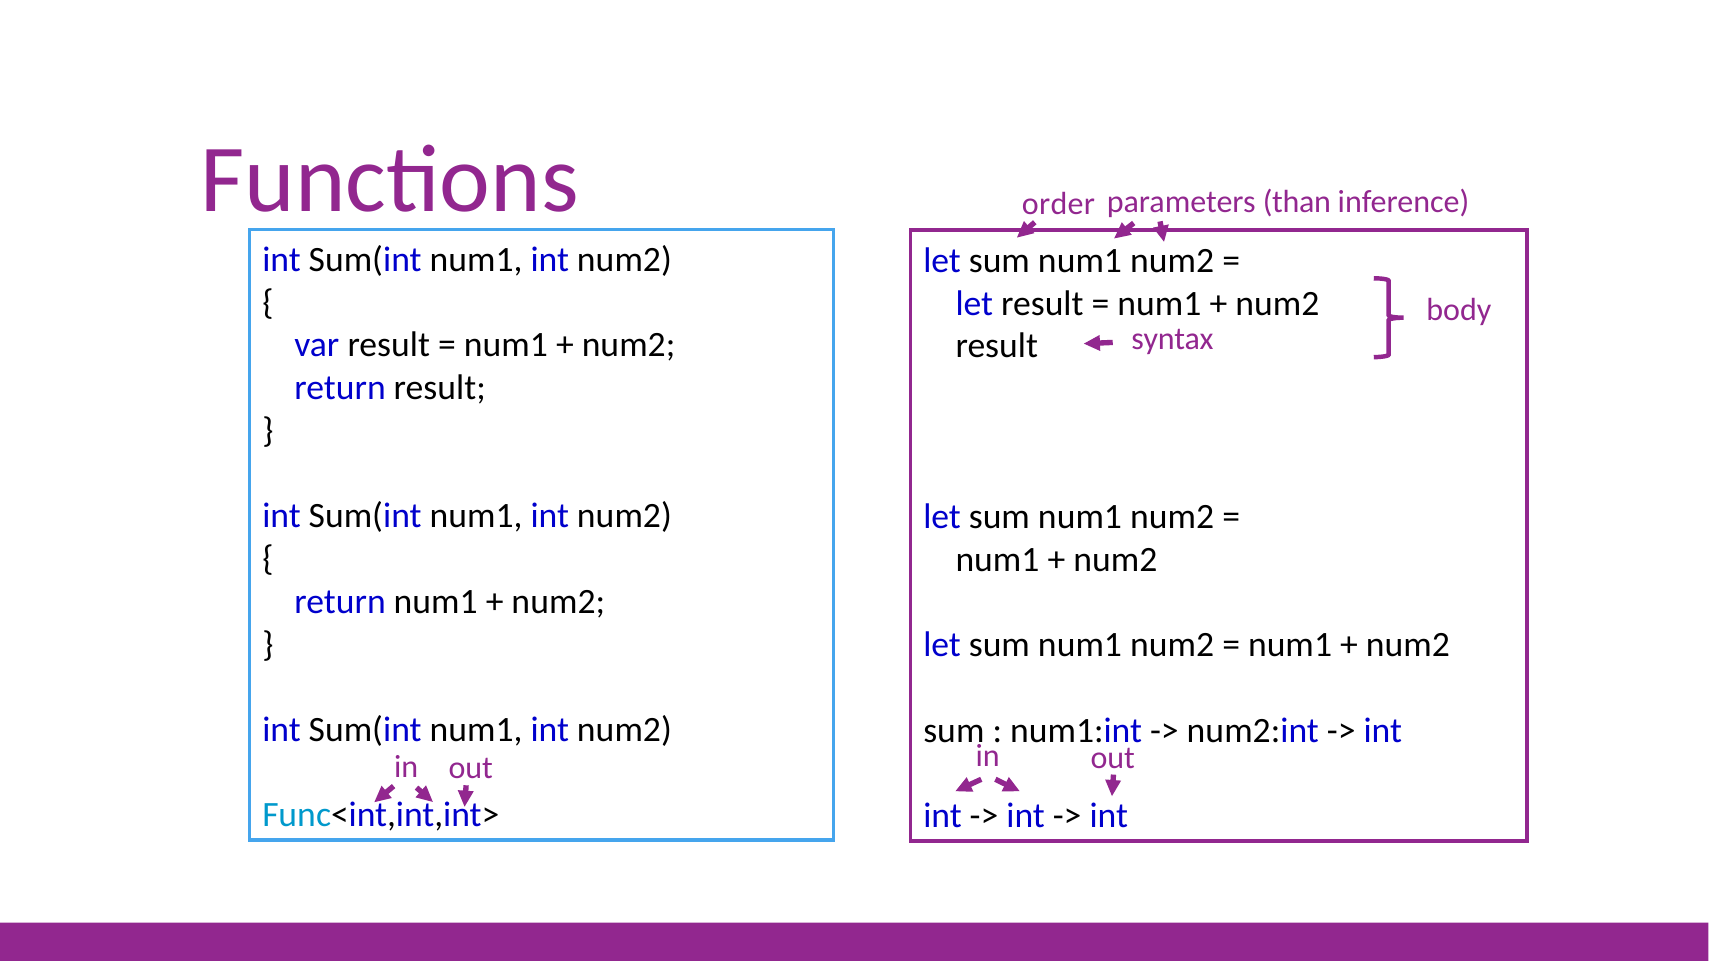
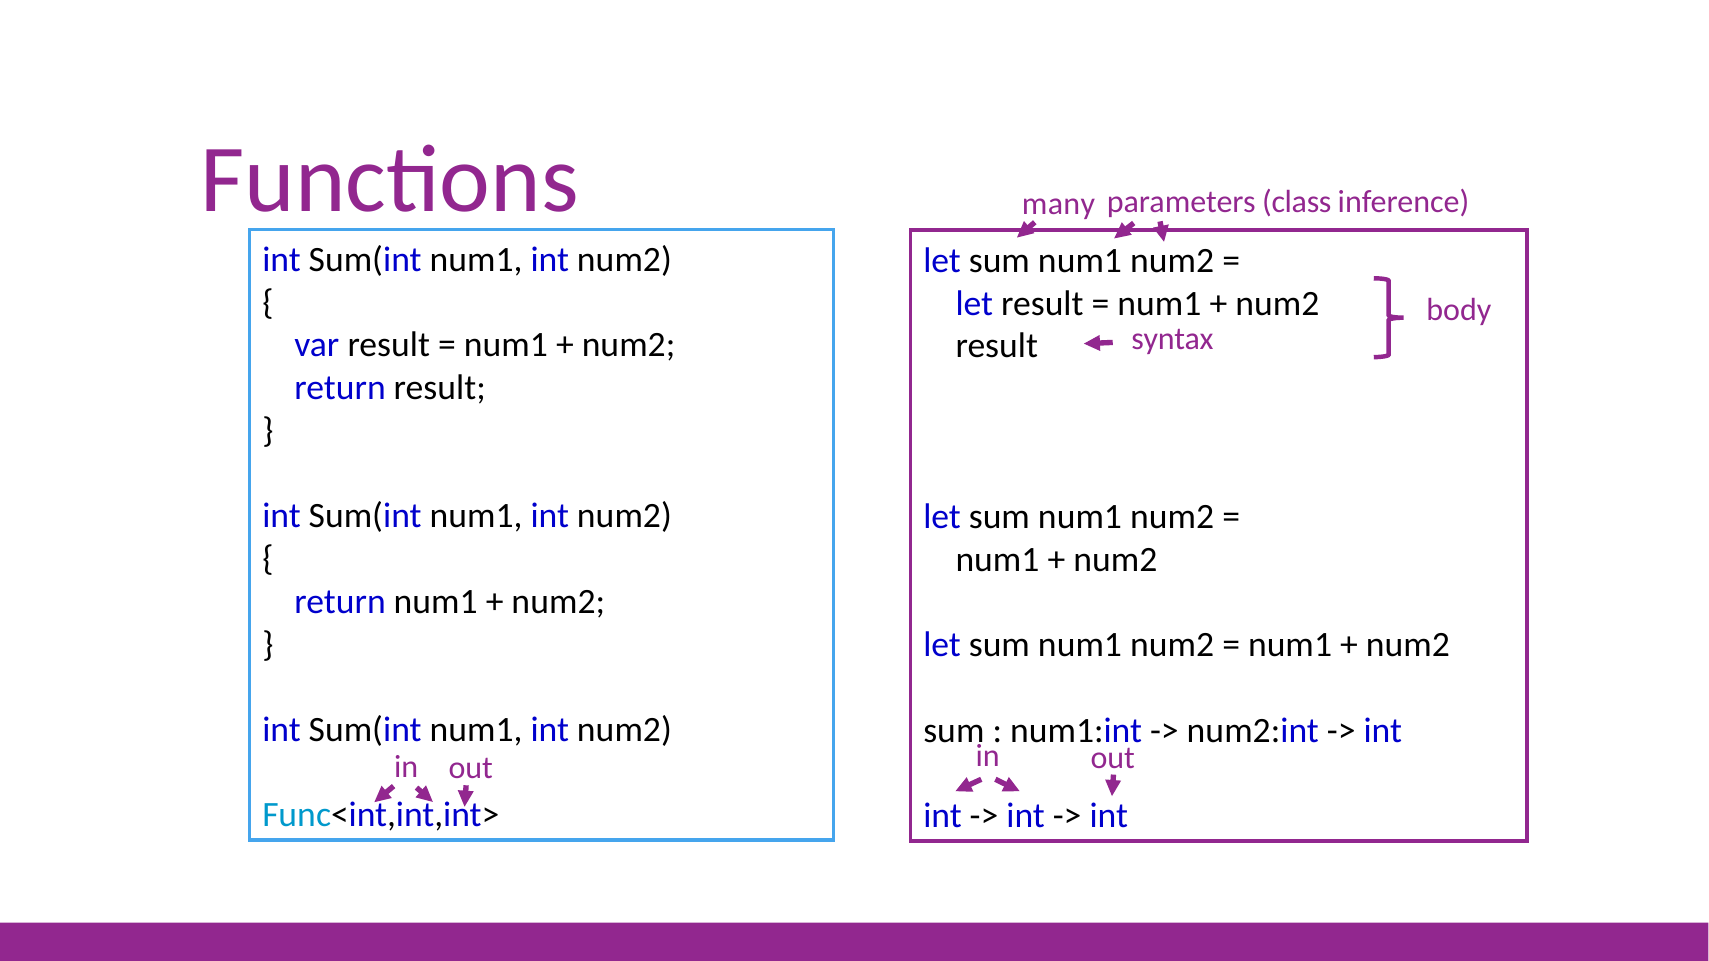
order: order -> many (1059, 204)
than: than -> class (1297, 202)
